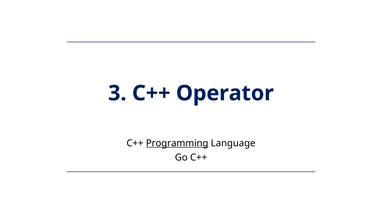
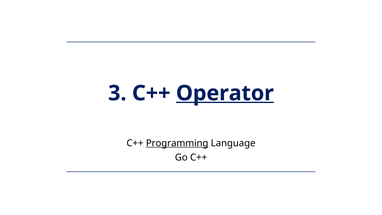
Operator underline: none -> present (225, 93)
